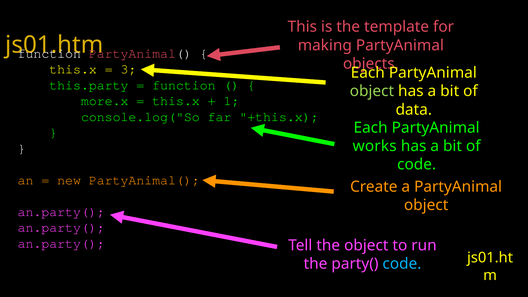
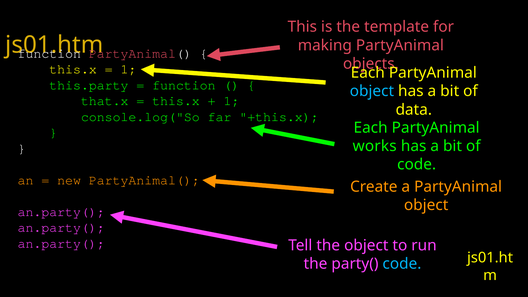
3: 3 -> 1 (128, 69)
object colour: light green -> light blue (372, 91)
more.x: more.x -> that.x (105, 101)
